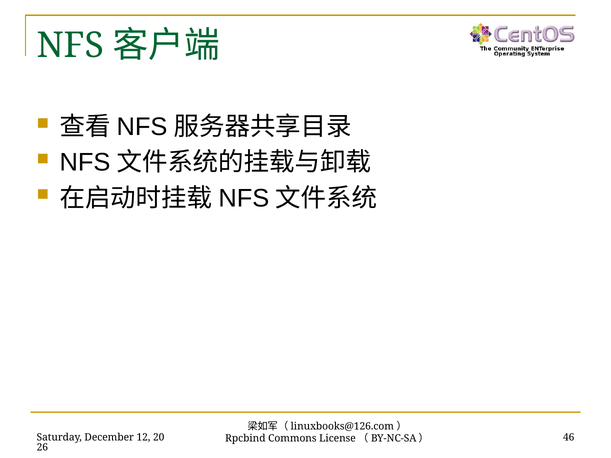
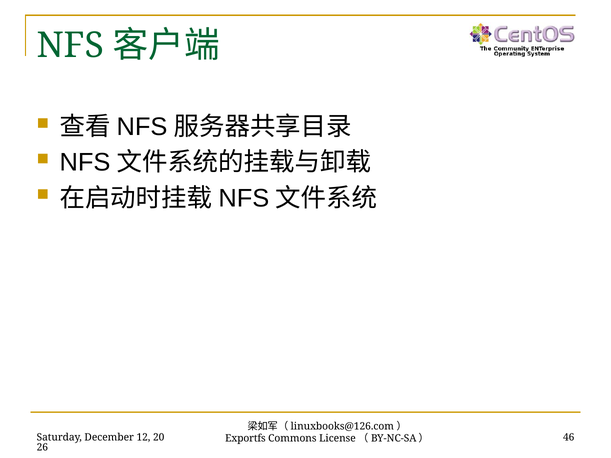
Rpcbind: Rpcbind -> Exportfs (245, 439)
